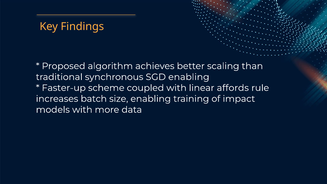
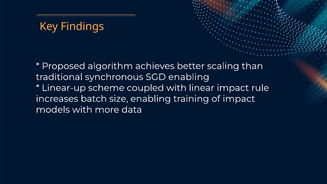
Faster-up: Faster-up -> Linear-up (64, 88)
linear affords: affords -> impact (233, 88)
